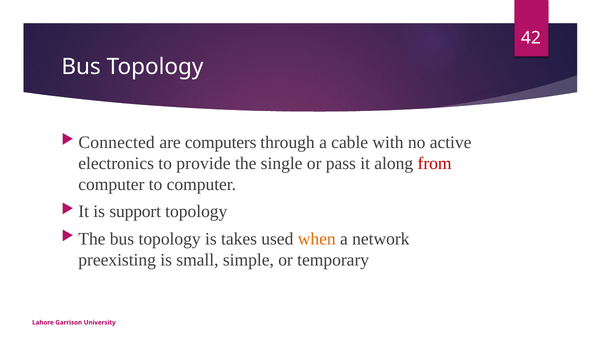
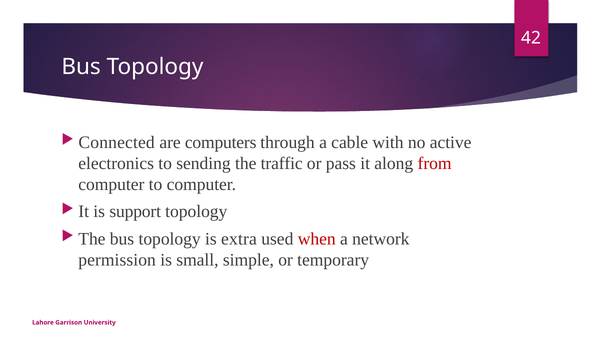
provide: provide -> sending (204, 163)
single: single -> traffic (282, 163)
takes: takes -> extra (239, 239)
when colour: orange -> red (317, 239)
preexisting: preexisting -> permission (117, 260)
